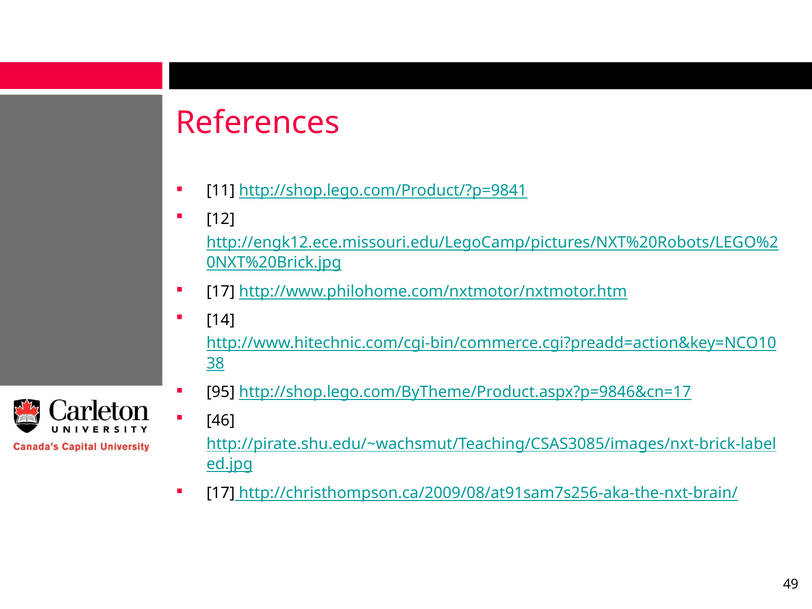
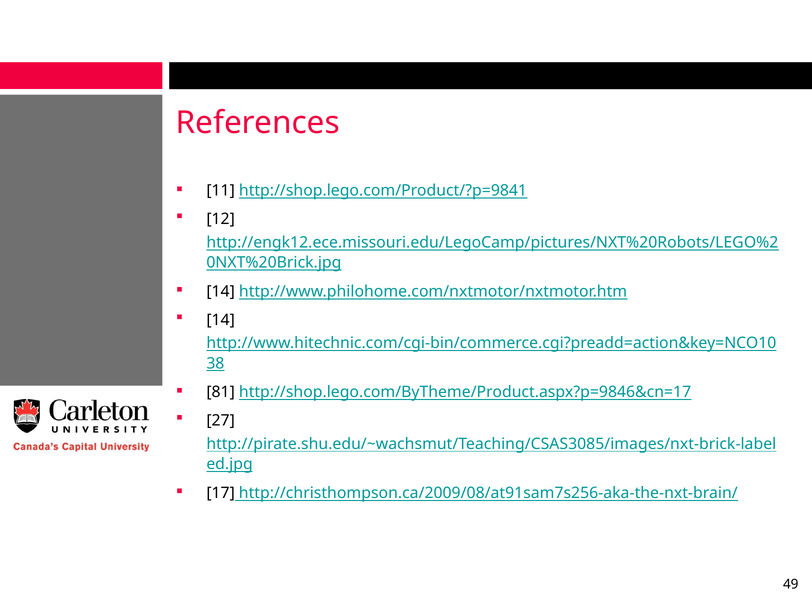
17: 17 -> 14 (221, 292)
95: 95 -> 81 (221, 392)
46: 46 -> 27 (221, 421)
